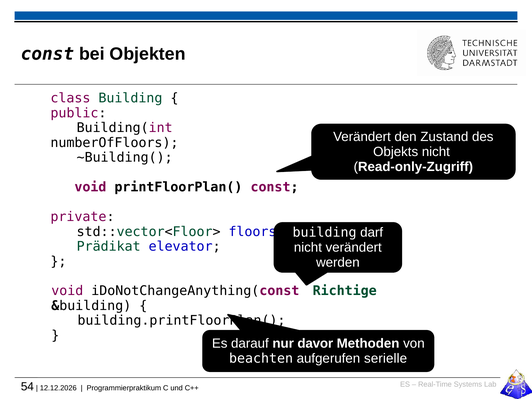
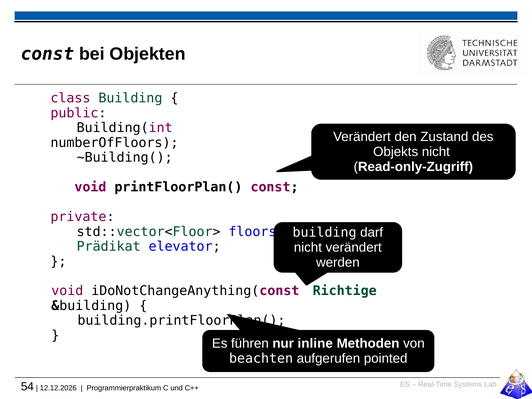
darauf: darauf -> führen (250, 344)
davor: davor -> inline (315, 344)
serielle: serielle -> pointed (386, 358)
